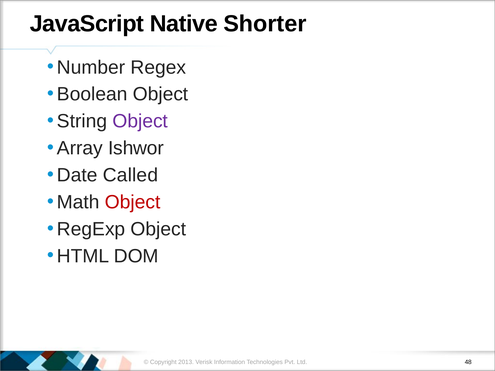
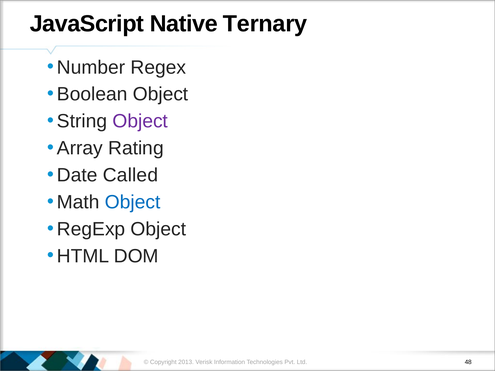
Shorter: Shorter -> Ternary (265, 24)
Ishwor: Ishwor -> Rating (136, 148)
Object colour: red -> blue (133, 202)
